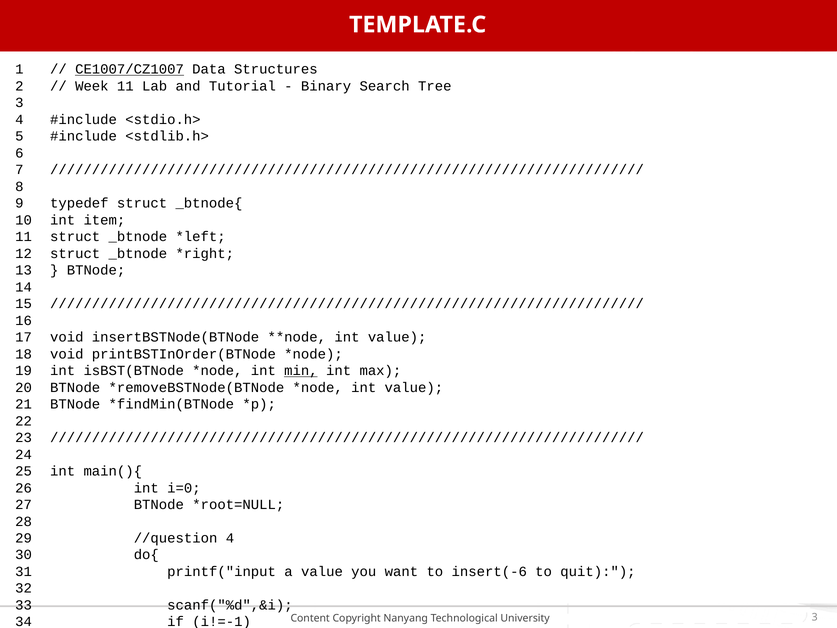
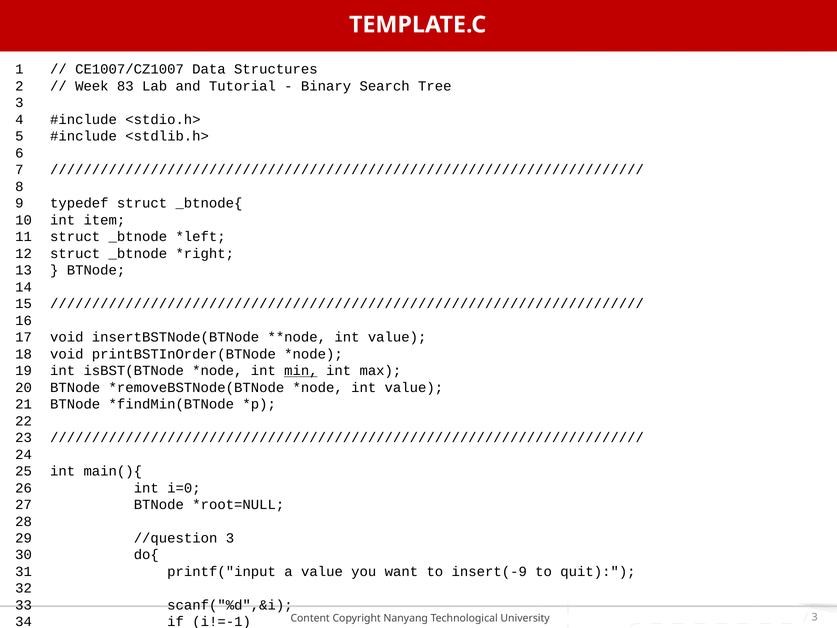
CE1007/CZ1007 underline: present -> none (130, 69)
Week 11: 11 -> 83 (125, 86)
4: 4 -> 3 (230, 538)
insert(-6: insert(-6 -> insert(-9 (489, 571)
